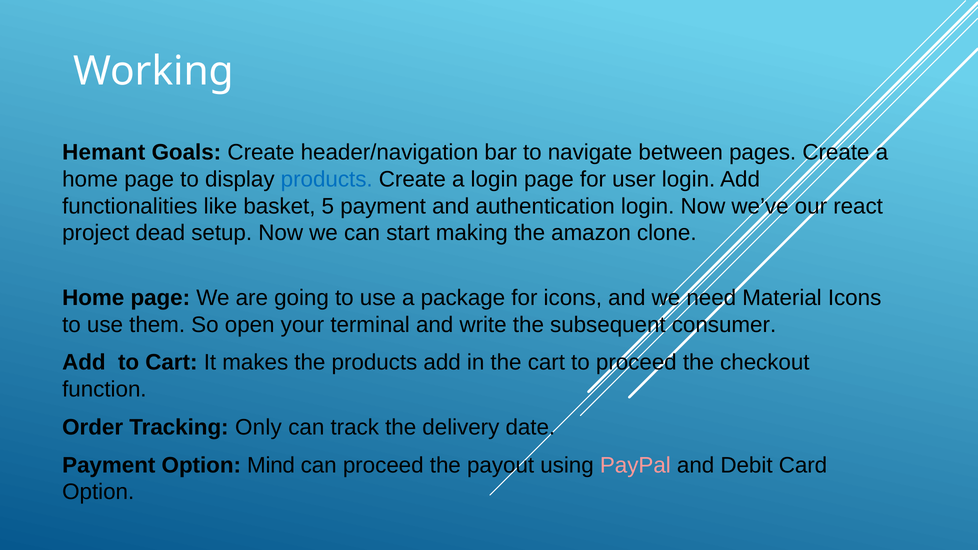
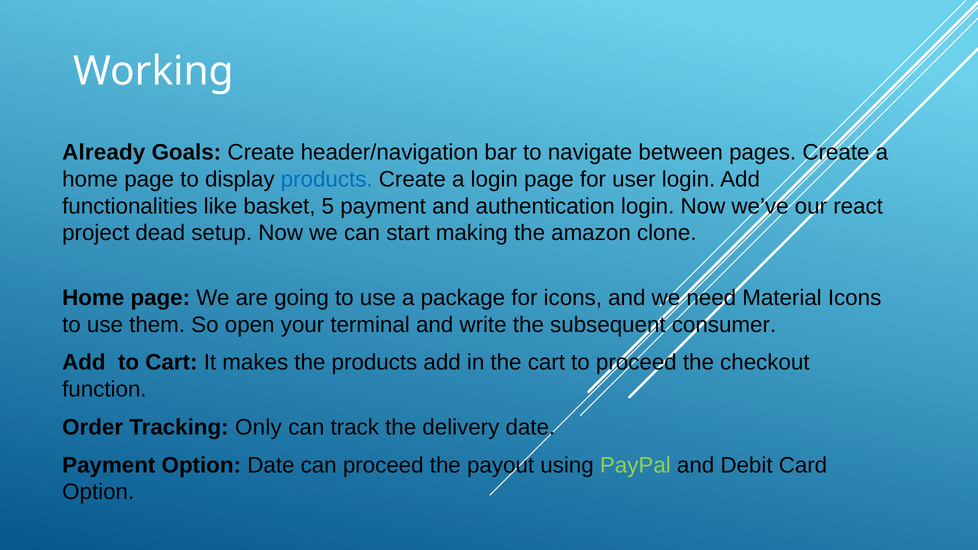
Hemant: Hemant -> Already (104, 152)
Option Mind: Mind -> Date (271, 465)
PayPal colour: pink -> light green (635, 465)
